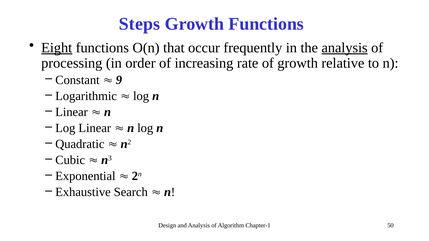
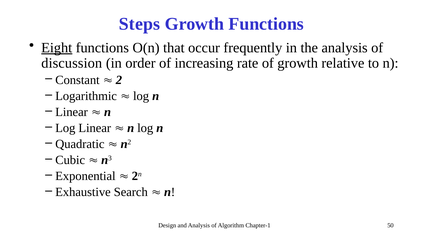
analysis underline: present -> none (345, 48)
processing: processing -> discussion (72, 63)
9: 9 -> 2 (119, 80)
